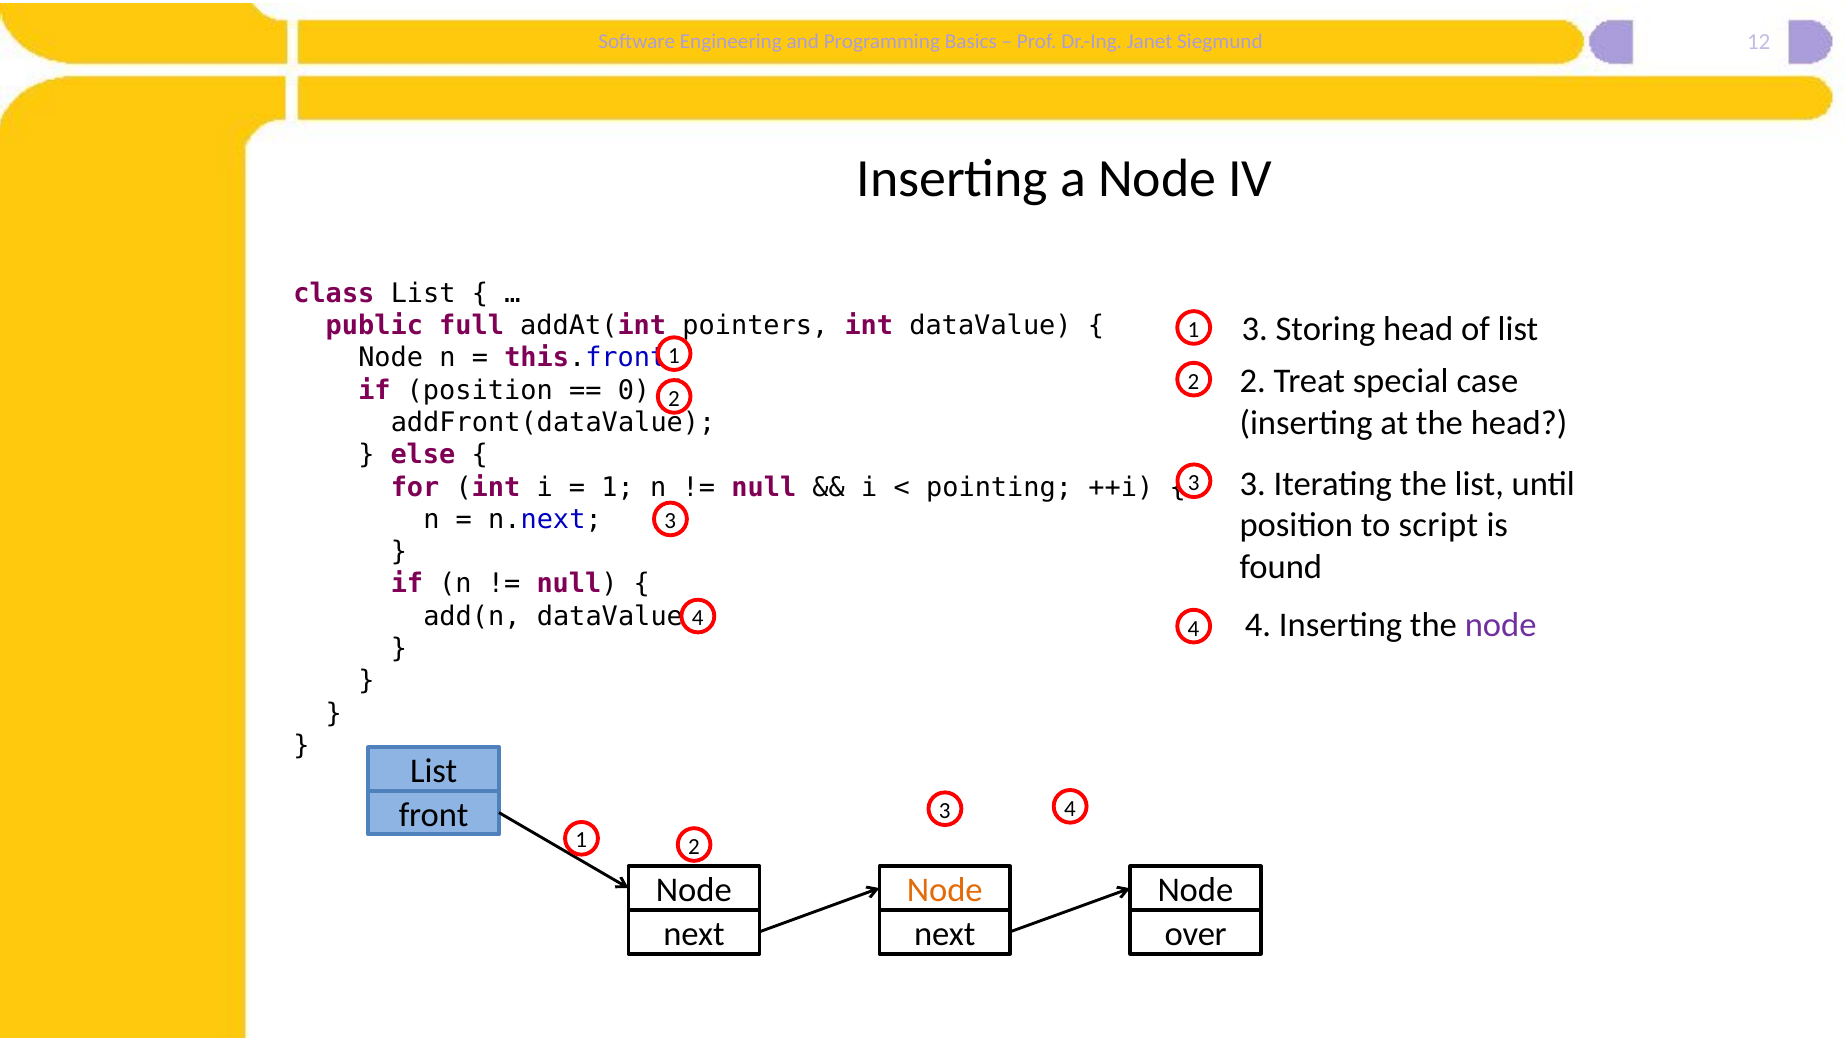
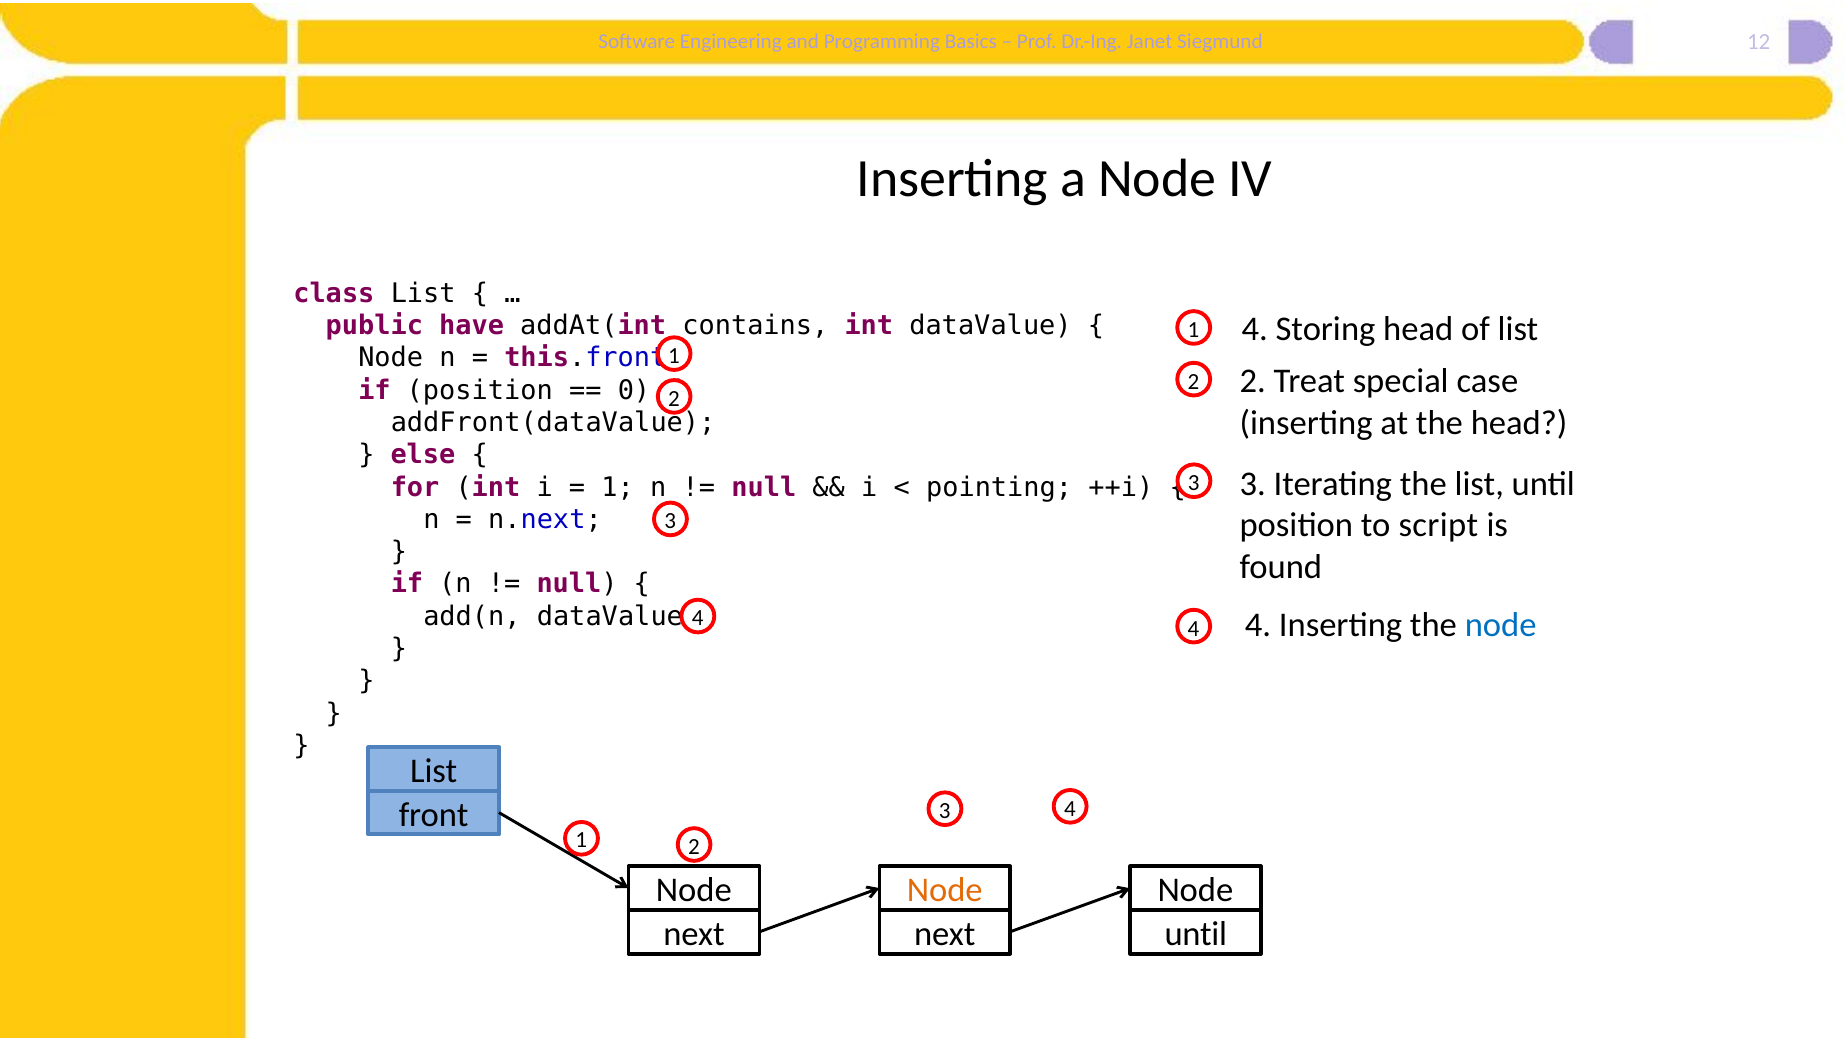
full: full -> have (472, 326)
pointers: pointers -> contains (755, 326)
1 3: 3 -> 4 (1255, 330)
node colour: purple -> blue (1501, 626)
over: over -> until (1196, 935)
